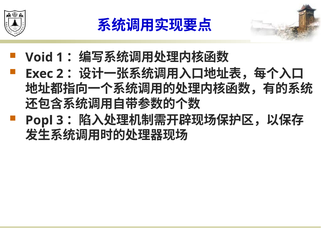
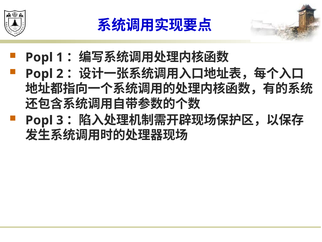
Void: Void -> Popl (39, 57)
Exec: Exec -> Popl (39, 74)
